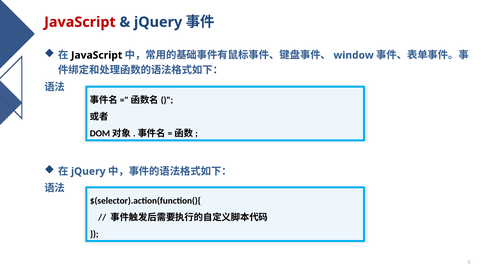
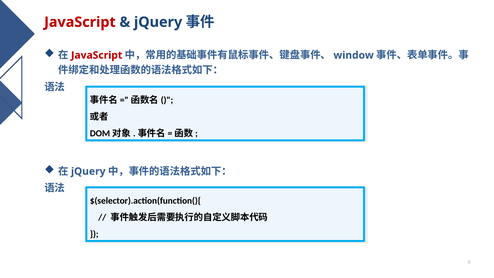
JavaScript colour: black -> red (97, 55)
